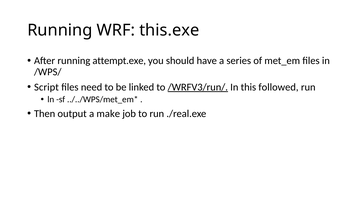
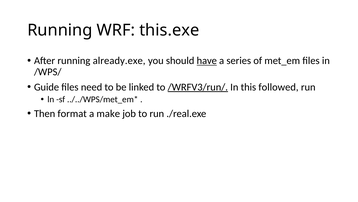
attempt.exe: attempt.exe -> already.exe (119, 61)
have underline: none -> present (207, 61)
Script: Script -> Guide (47, 87)
output: output -> format (72, 113)
